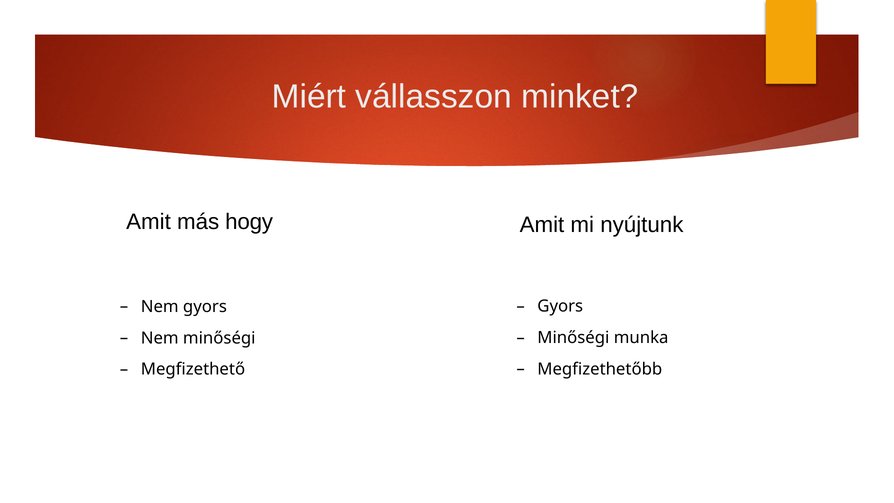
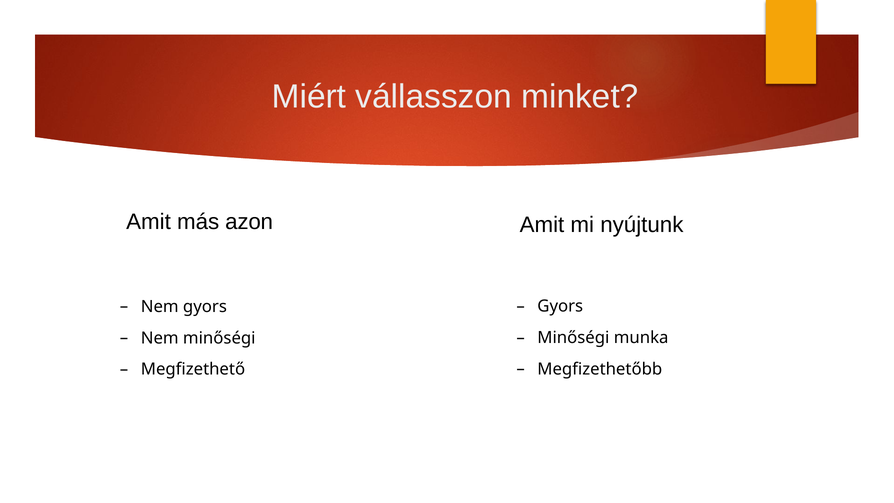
hogy: hogy -> azon (249, 222)
